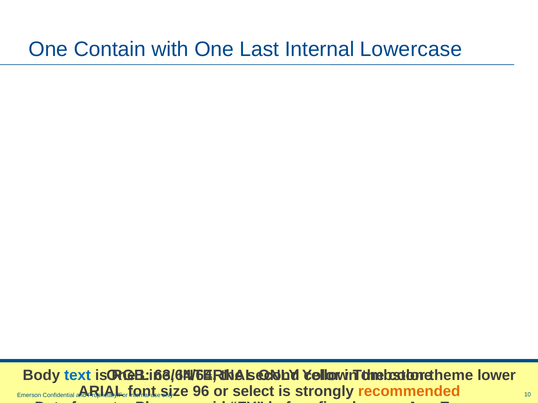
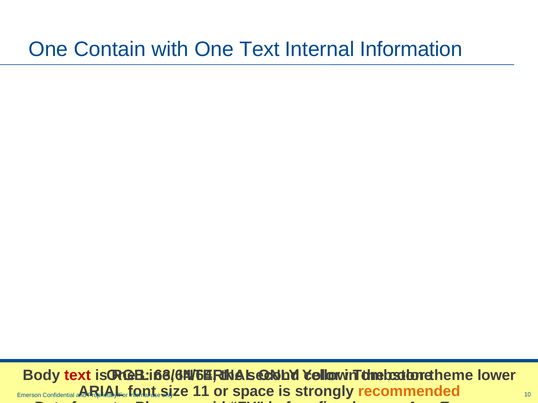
One Last: Last -> Text (259, 49)
Lowercase: Lowercase -> Information (411, 49)
text colour: blue -> red (78, 376)
96: 96 -> 11 (201, 392)
select: select -> space (253, 392)
